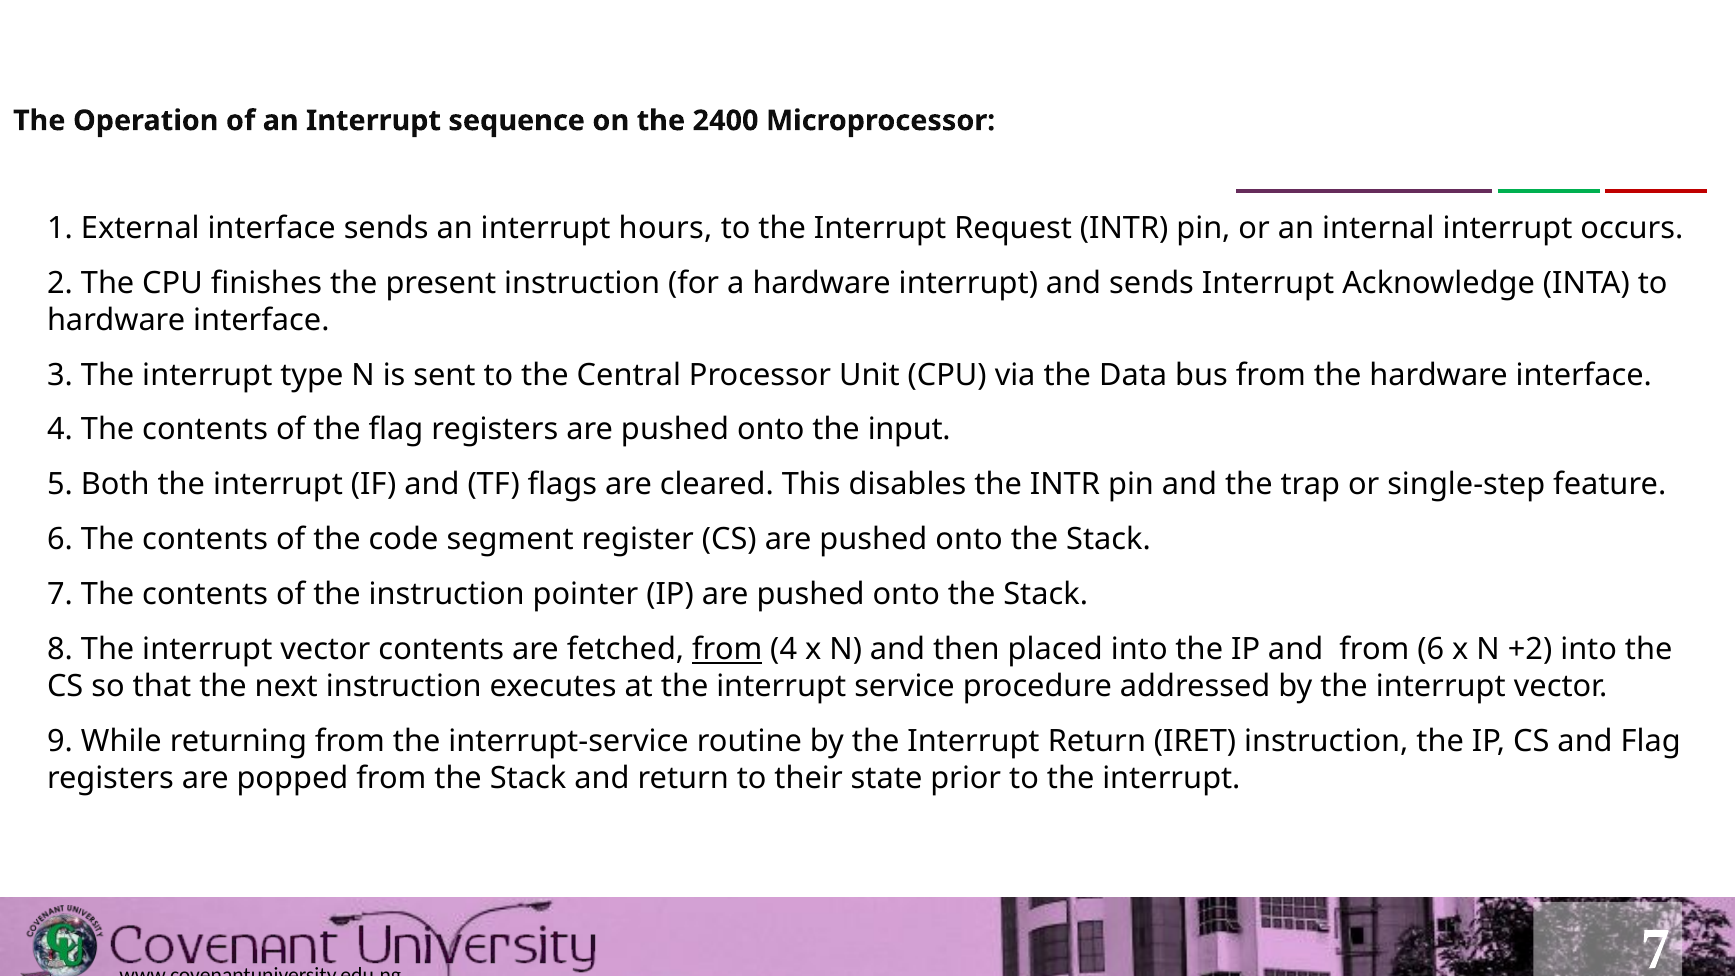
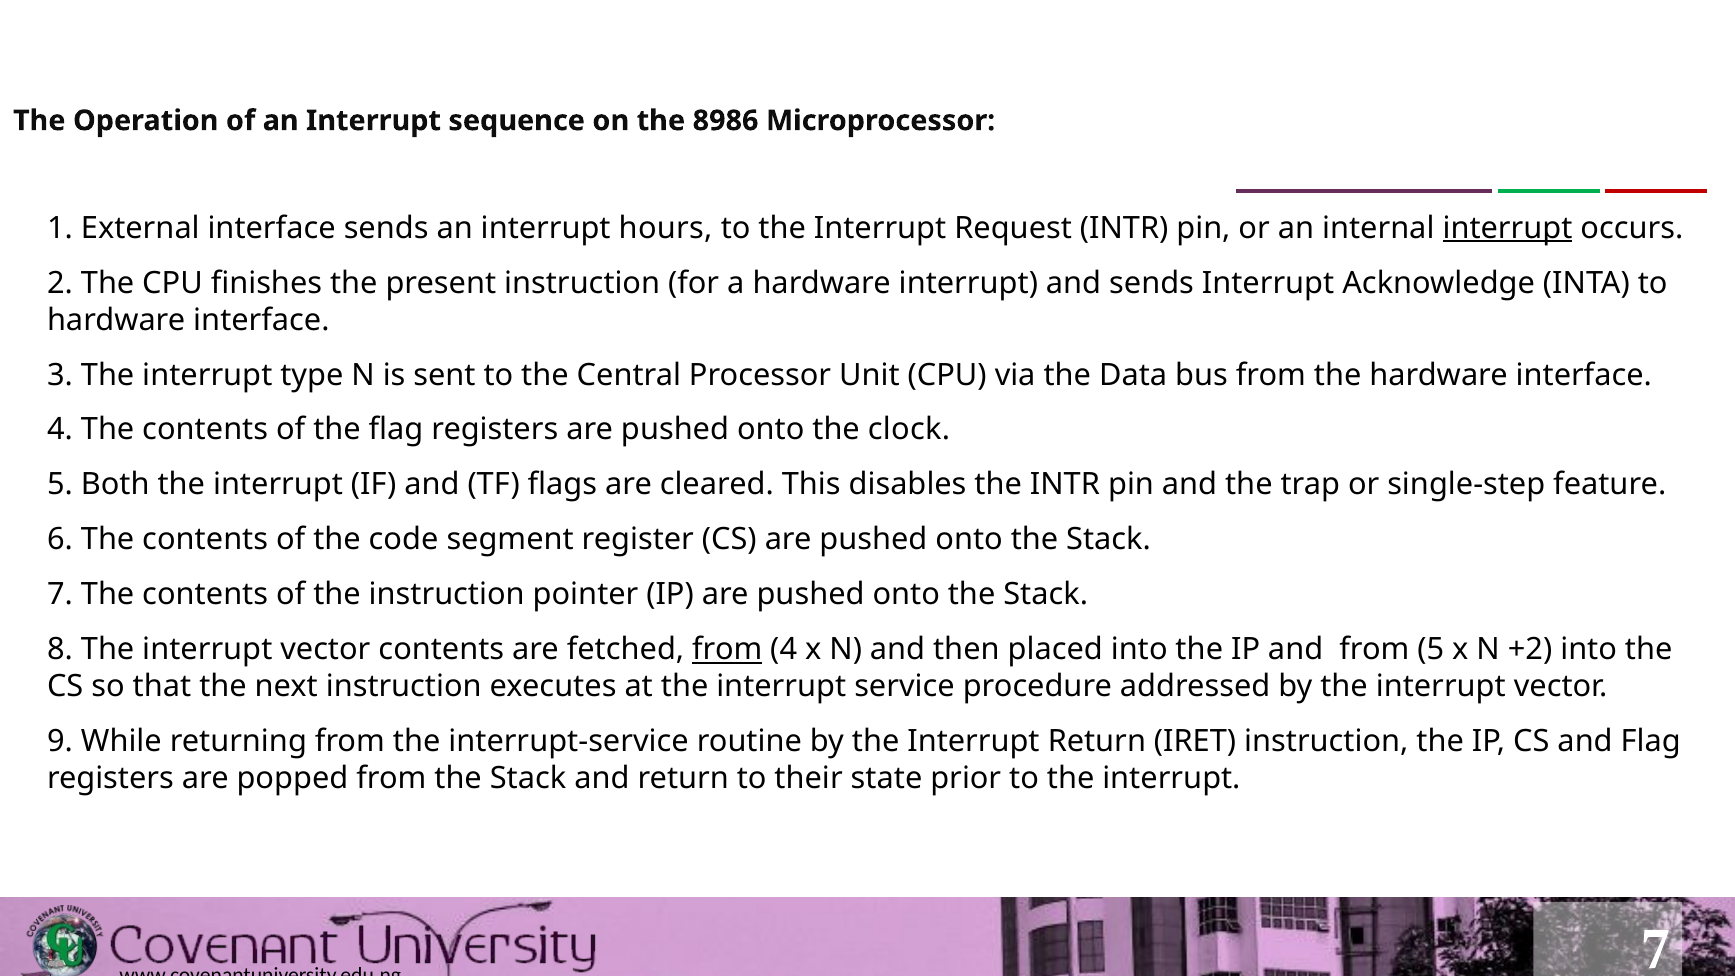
2400: 2400 -> 8986 (726, 121)
interrupt underline: none -> present (1508, 228)
input: input -> clock (909, 430)
from 6: 6 -> 5 (1431, 649)
